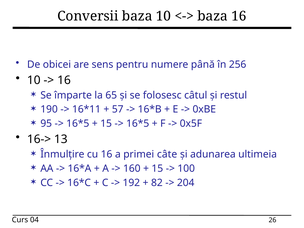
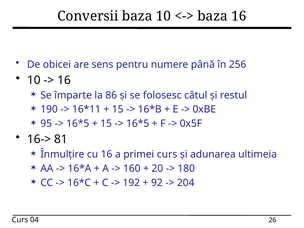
65: 65 -> 86 (111, 95)
57: 57 -> 15 (118, 109)
13: 13 -> 81 (61, 139)
primei câte: câte -> curs (167, 154)
15: 15 -> 20 (157, 168)
100: 100 -> 180 (186, 168)
82: 82 -> 92 (157, 183)
